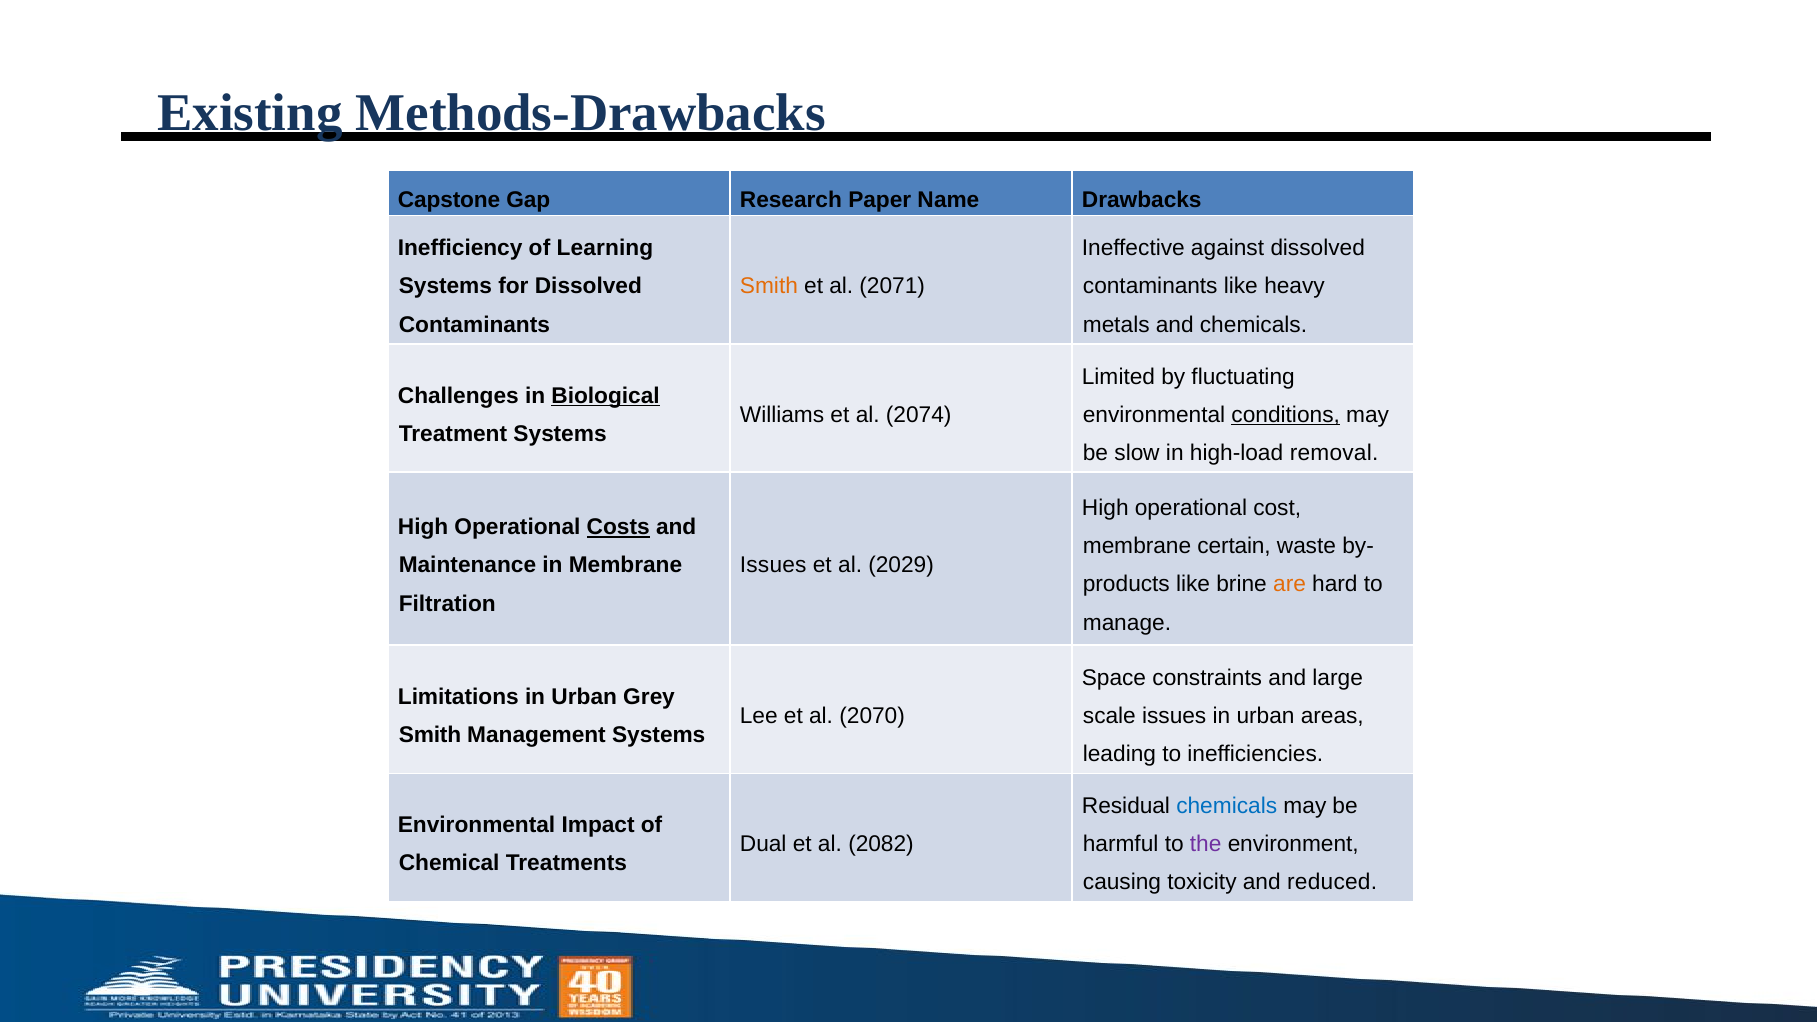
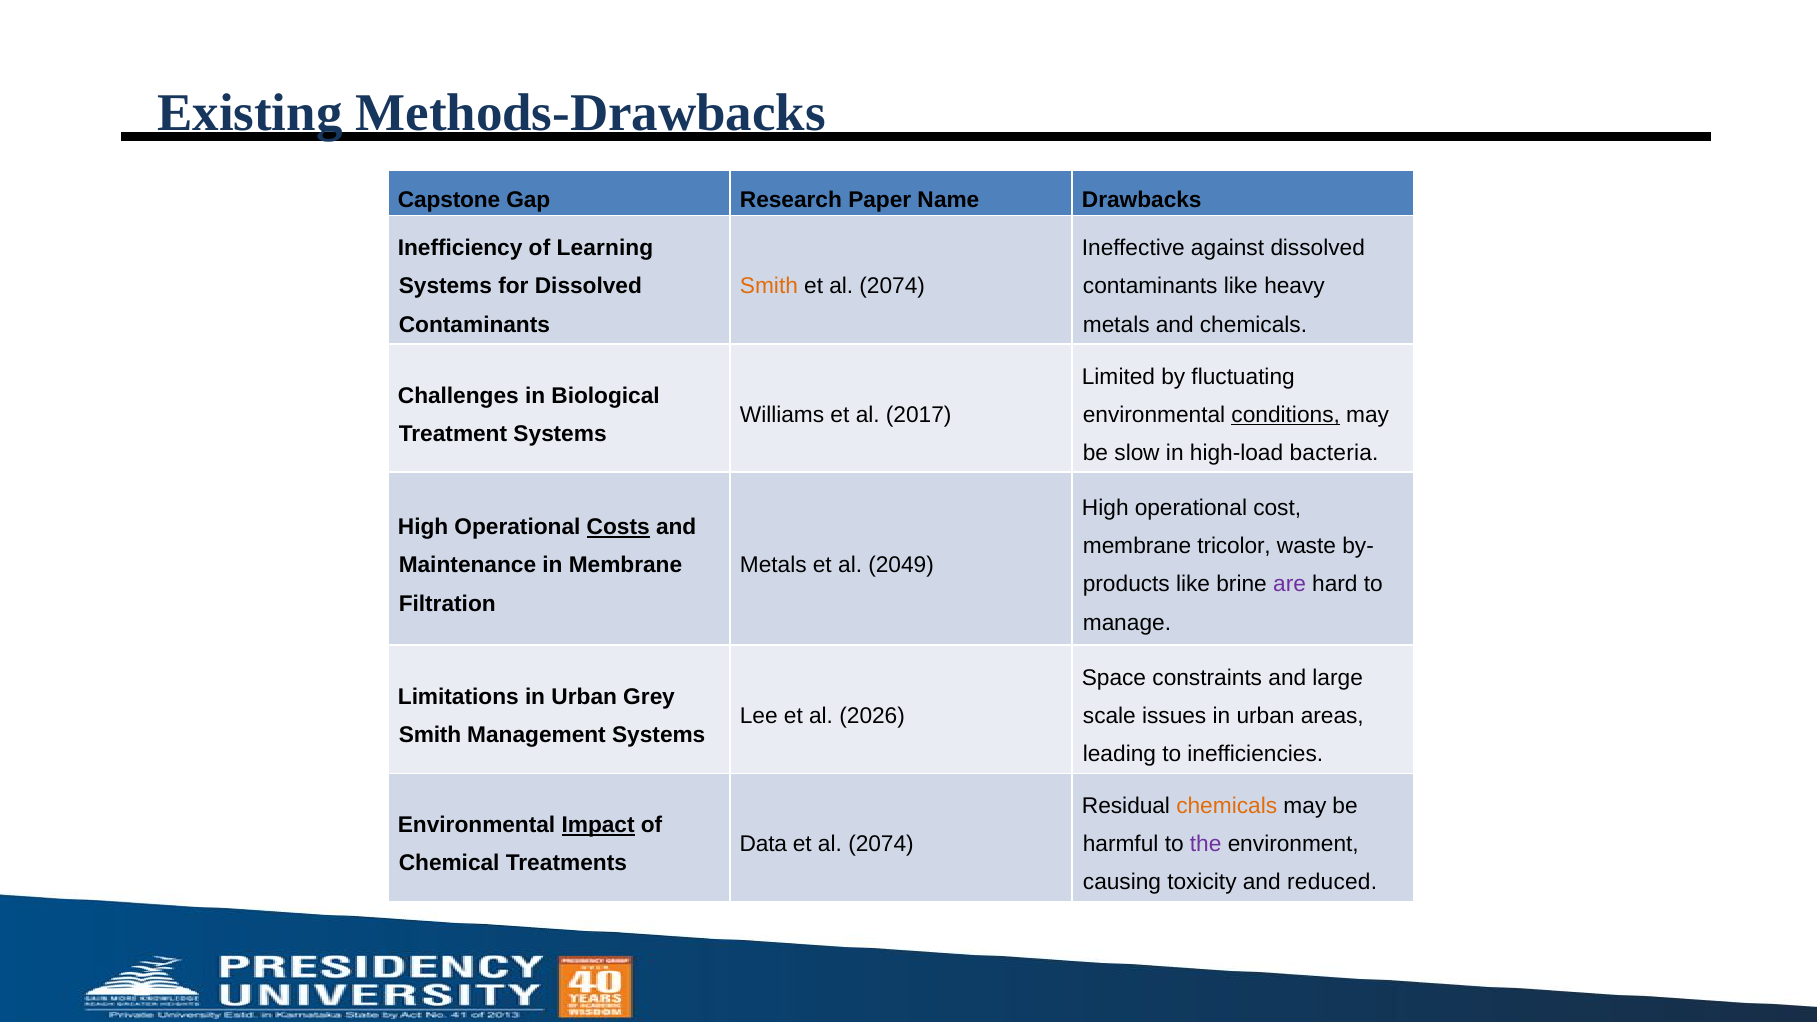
2071: 2071 -> 2074 (892, 286)
Biological underline: present -> none (606, 396)
2074: 2074 -> 2017 (919, 415)
removal: removal -> bacteria (1334, 453)
certain: certain -> tricolor (1234, 546)
Issues: Issues -> Metals (773, 565)
2029: 2029 -> 2049 (901, 565)
are colour: orange -> purple (1290, 584)
2070: 2070 -> 2026 (872, 716)
chemicals colour: blue -> orange (1227, 806)
Impact underline: none -> present (598, 825)
Dual: Dual -> Data (763, 844)
2082: 2082 -> 2074 (881, 844)
